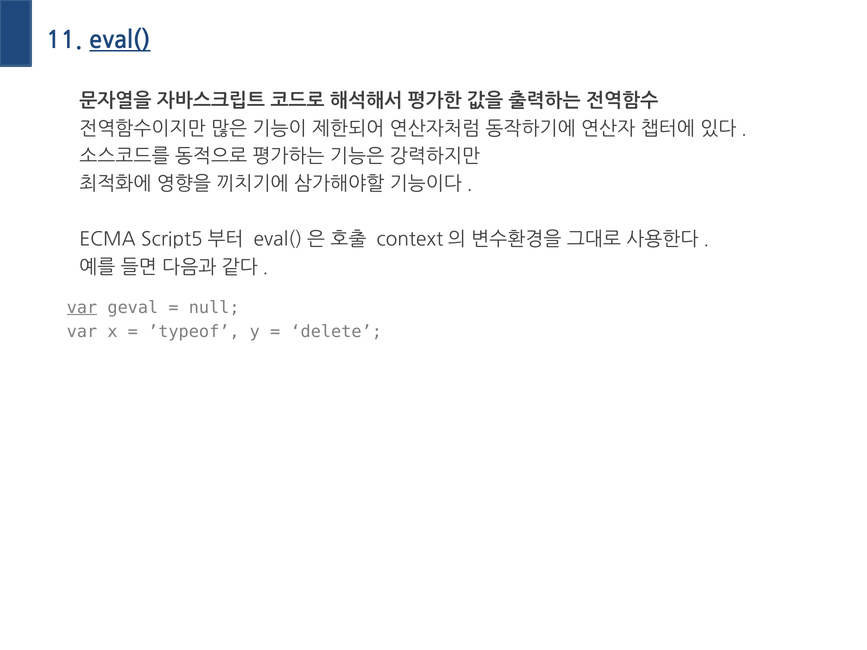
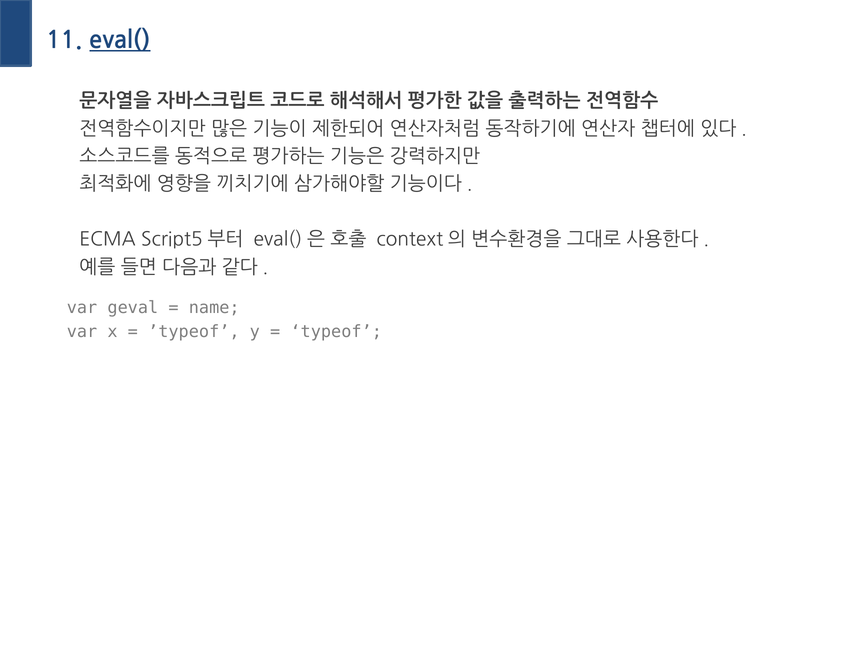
var underline: present -> none (82, 308)
null: null -> name (214, 308)
delete: delete -> typeof (336, 332)
